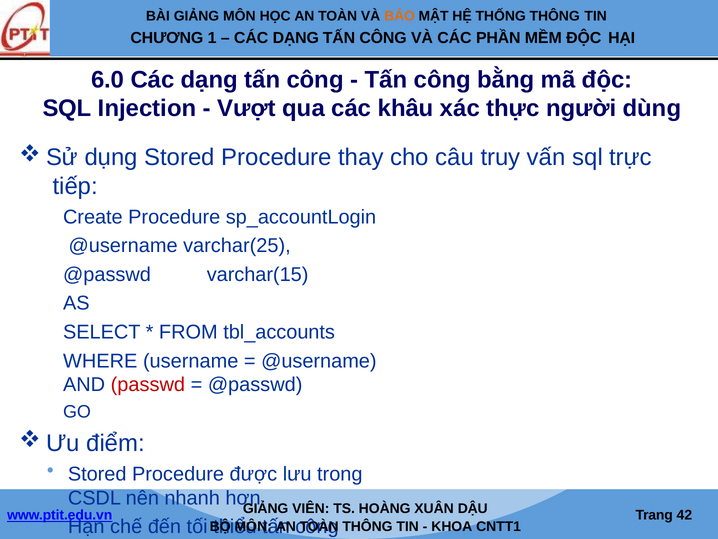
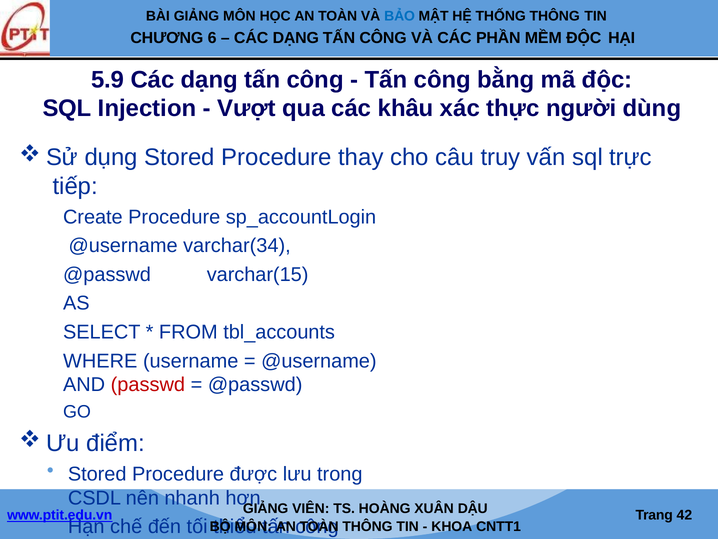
BẢO colour: orange -> blue (400, 16)
1: 1 -> 6 (212, 38)
6.0: 6.0 -> 5.9 (108, 80)
varchar(25: varchar(25 -> varchar(34 (237, 246)
